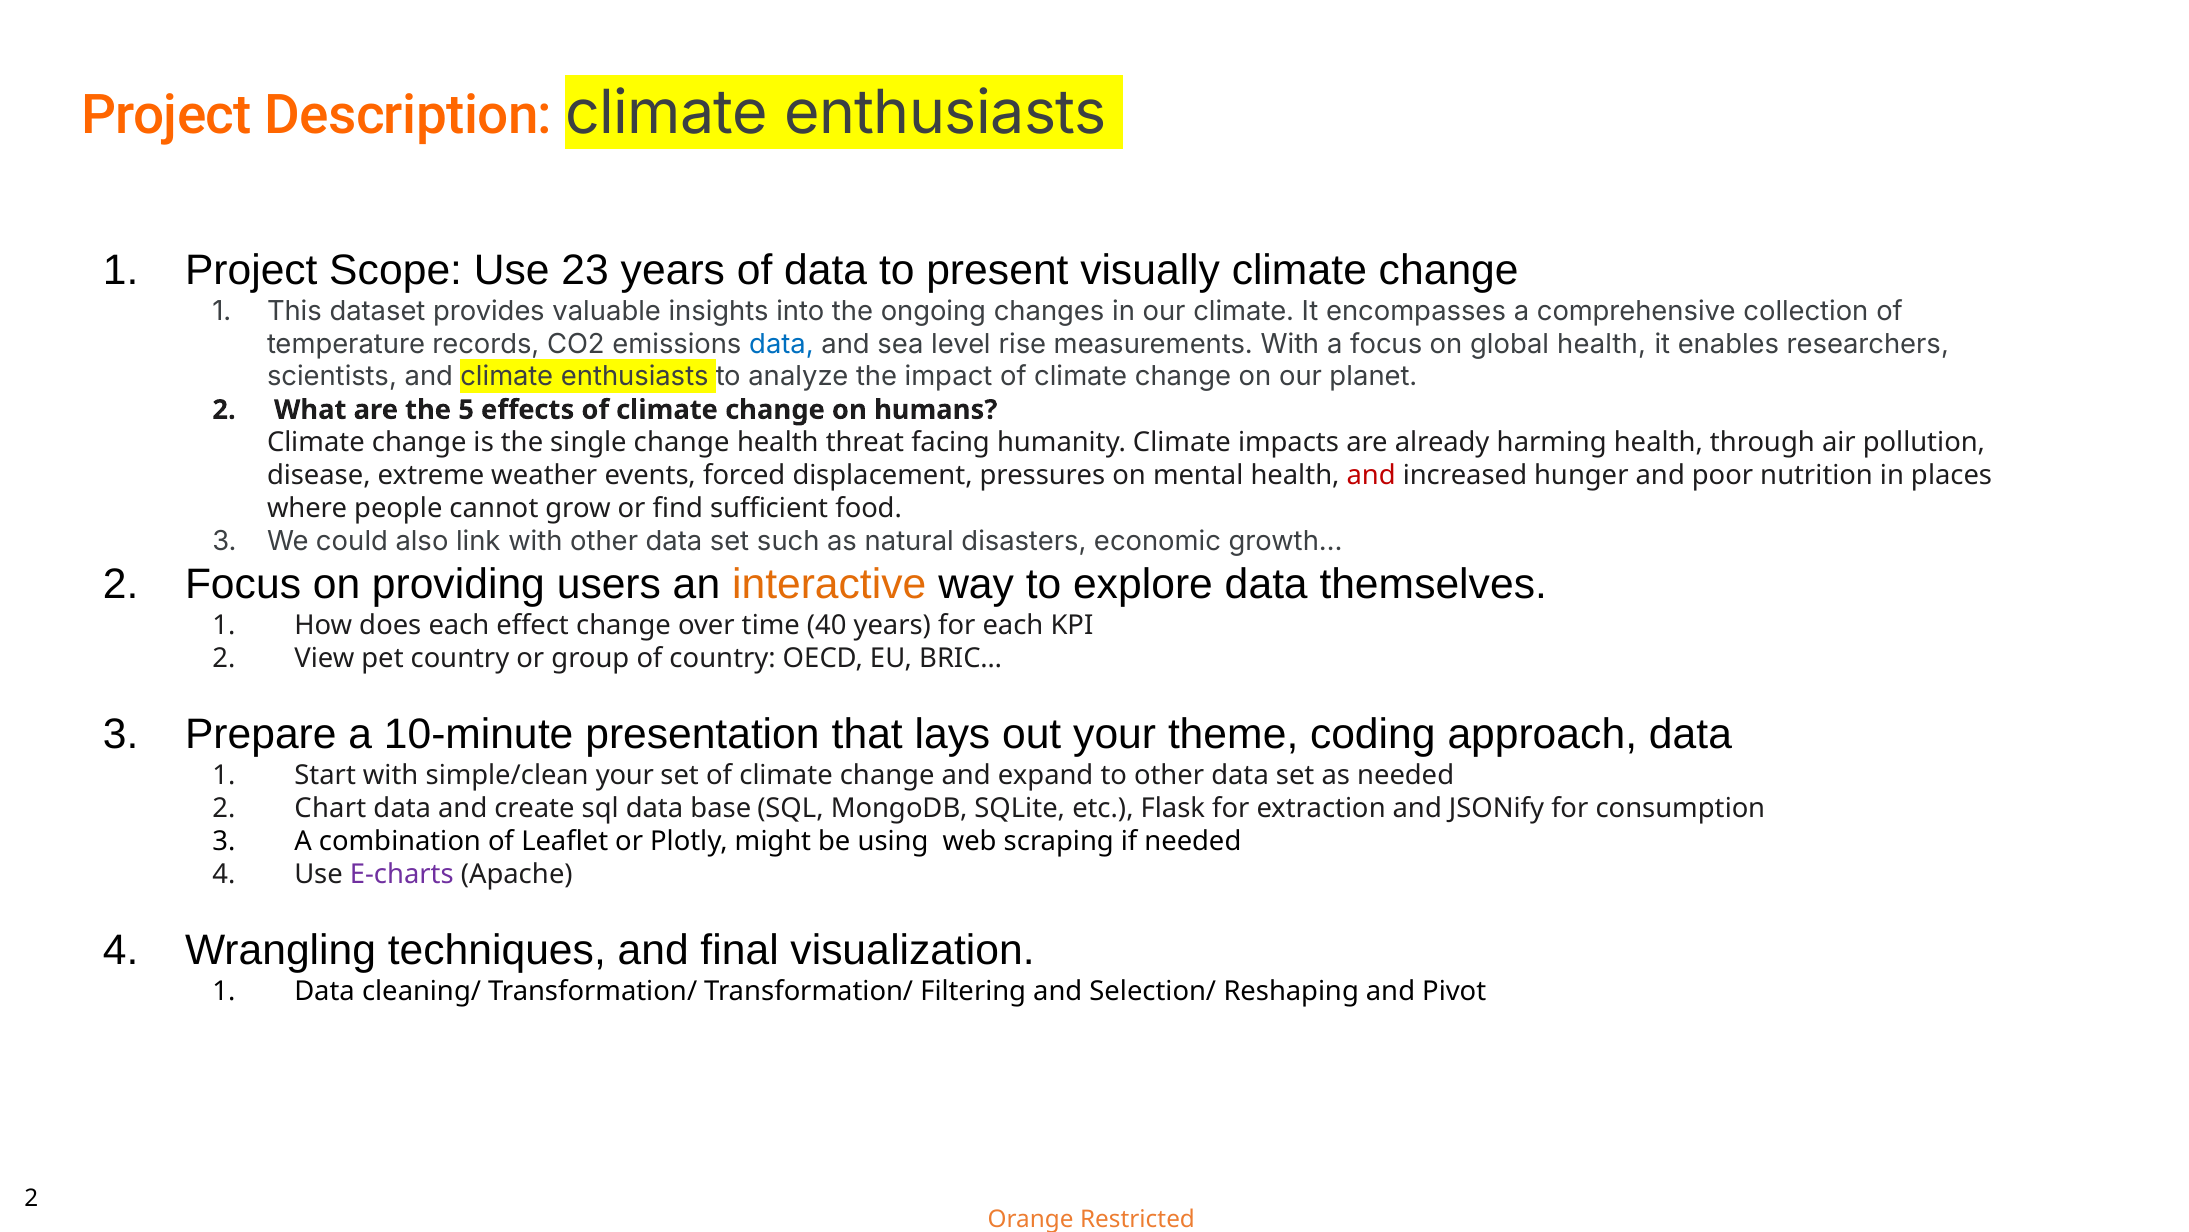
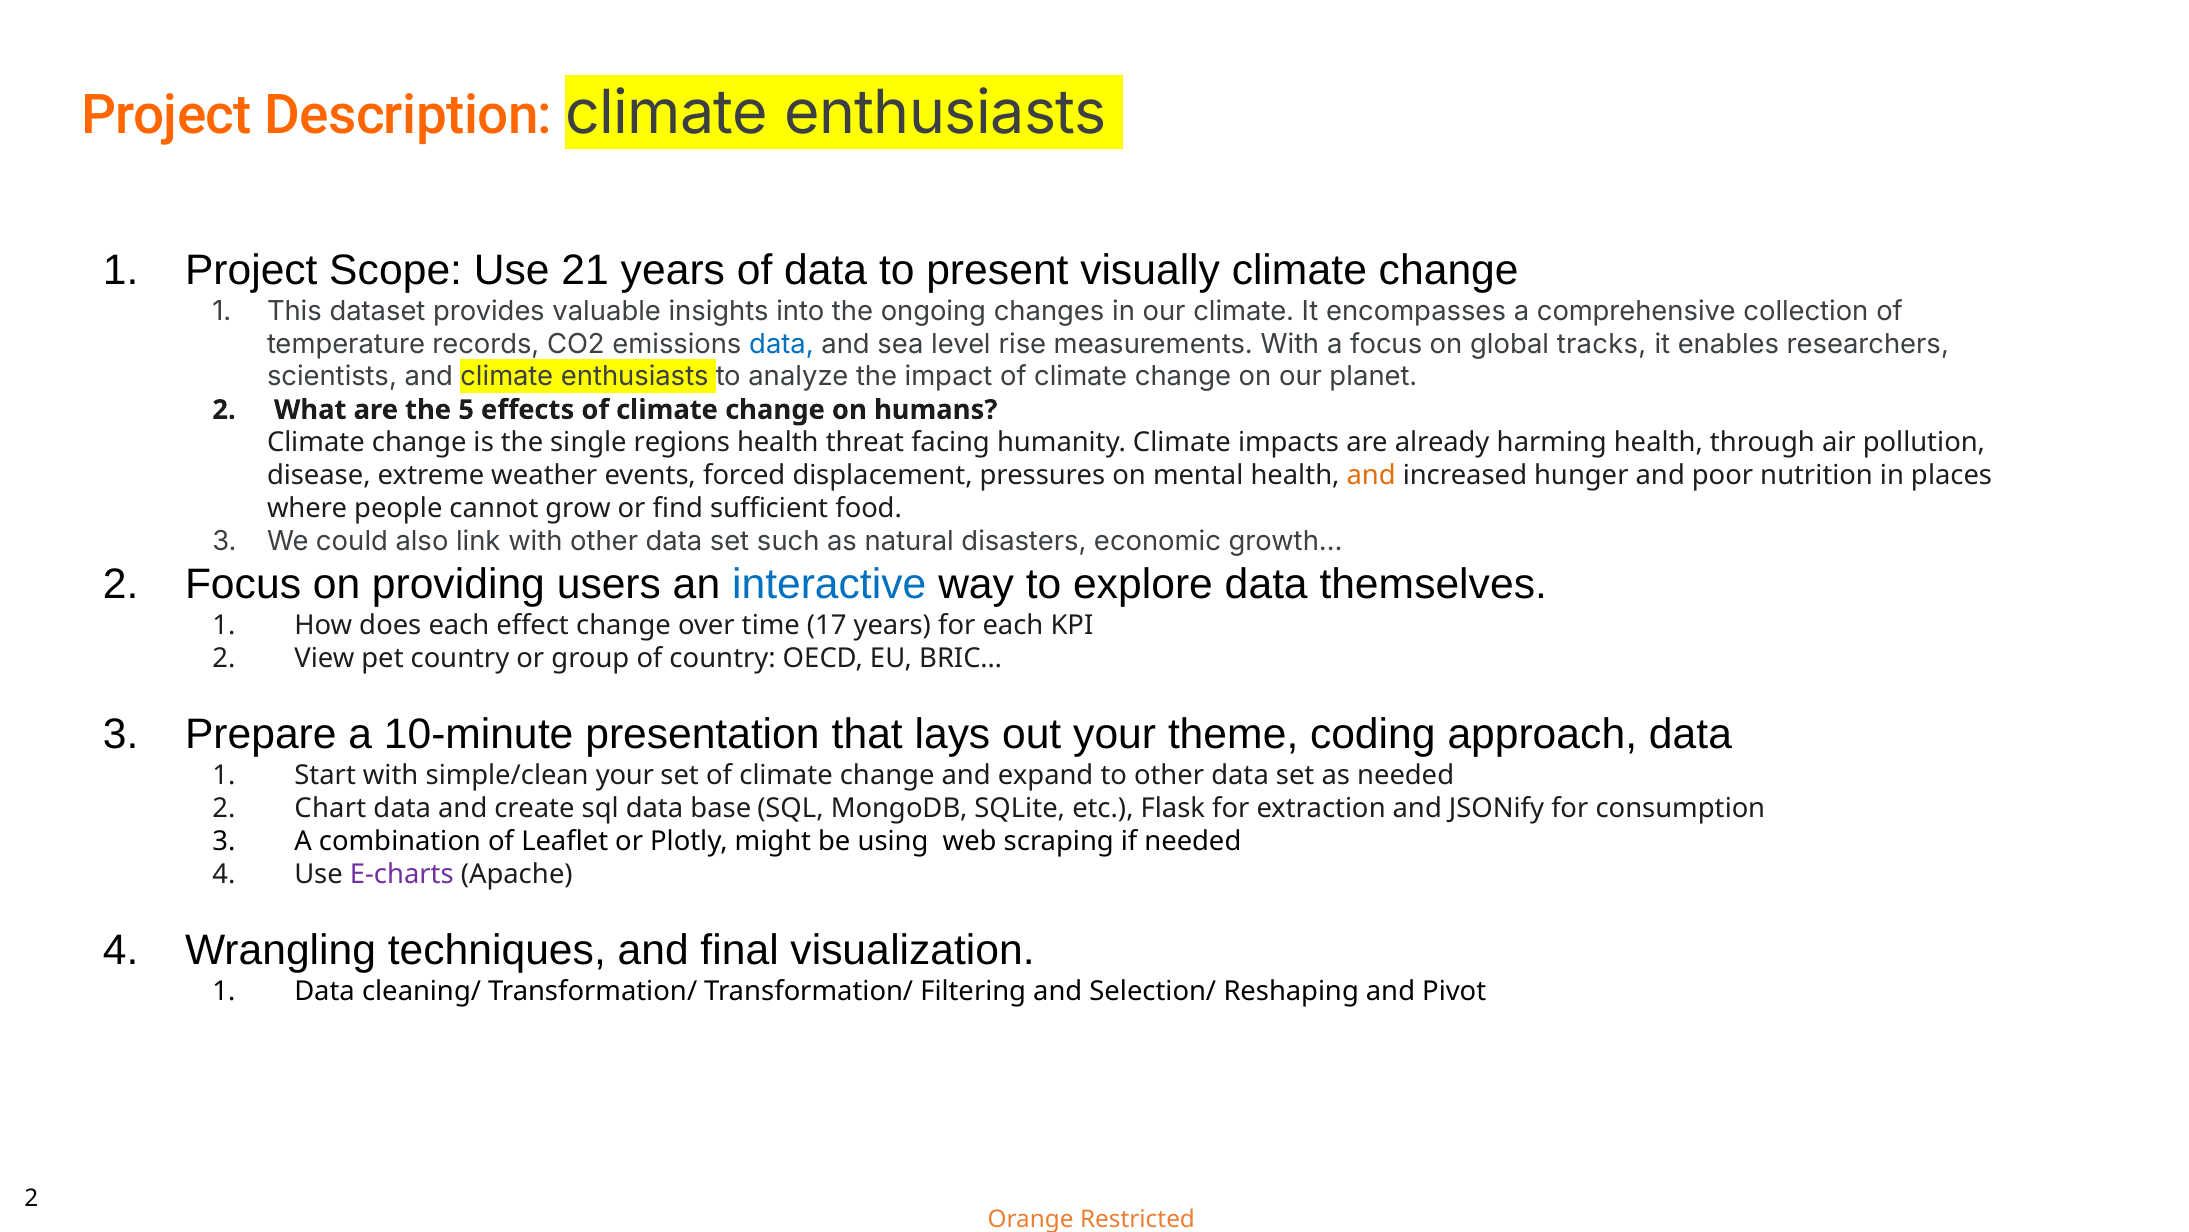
23: 23 -> 21 (585, 270)
global health: health -> tracks (1602, 344)
single change: change -> regions (682, 443)
and colour: red -> orange (1371, 475)
interactive colour: orange -> blue (829, 584)
40: 40 -> 17 (827, 625)
